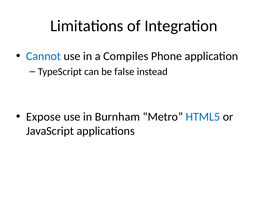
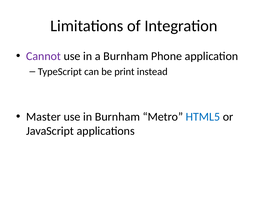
Cannot colour: blue -> purple (44, 56)
a Compiles: Compiles -> Burnham (126, 56)
false: false -> print (124, 72)
Expose: Expose -> Master (44, 117)
